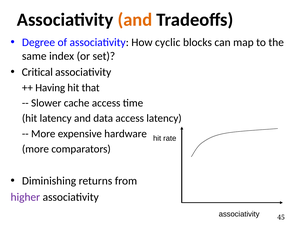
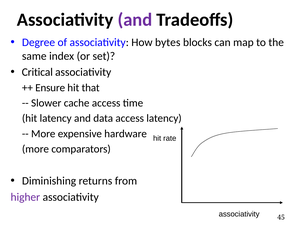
and colour: orange -> purple (135, 20)
cyclic: cyclic -> bytes (168, 42)
Having: Having -> Ensure (50, 87)
